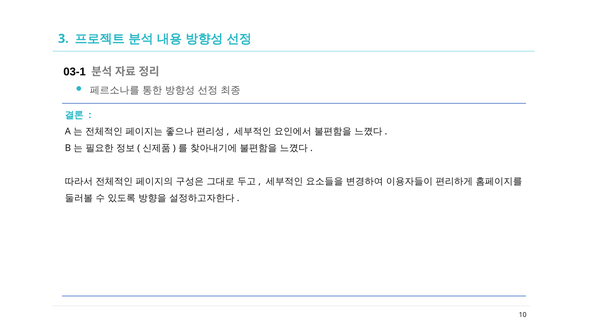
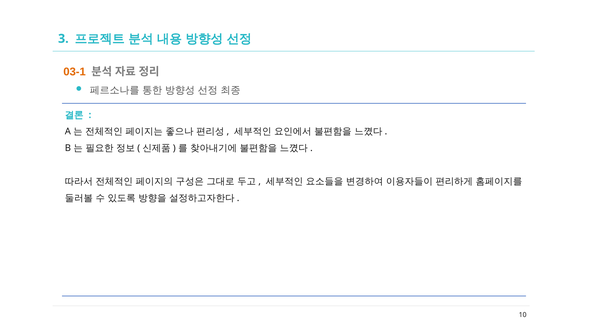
03-1 colour: black -> orange (75, 72)
